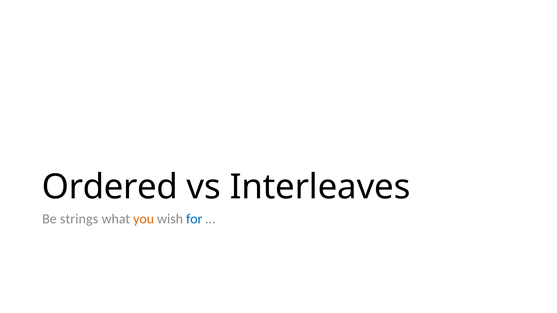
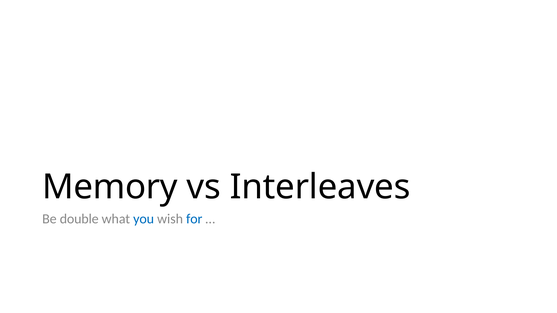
Ordered: Ordered -> Memory (110, 187)
strings: strings -> double (79, 219)
you colour: orange -> blue (144, 219)
